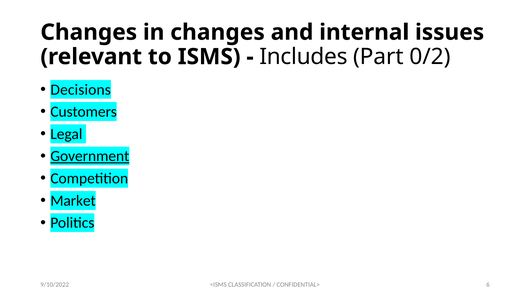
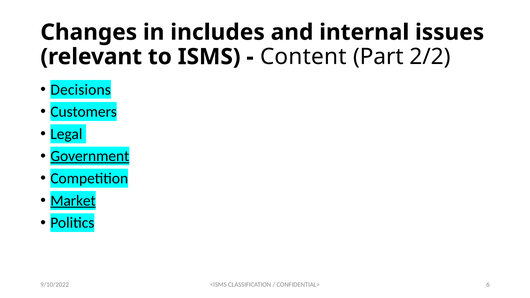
in changes: changes -> includes (218, 32)
Includes: Includes -> Content (303, 57)
0/2: 0/2 -> 2/2 (430, 57)
Market underline: none -> present (73, 201)
